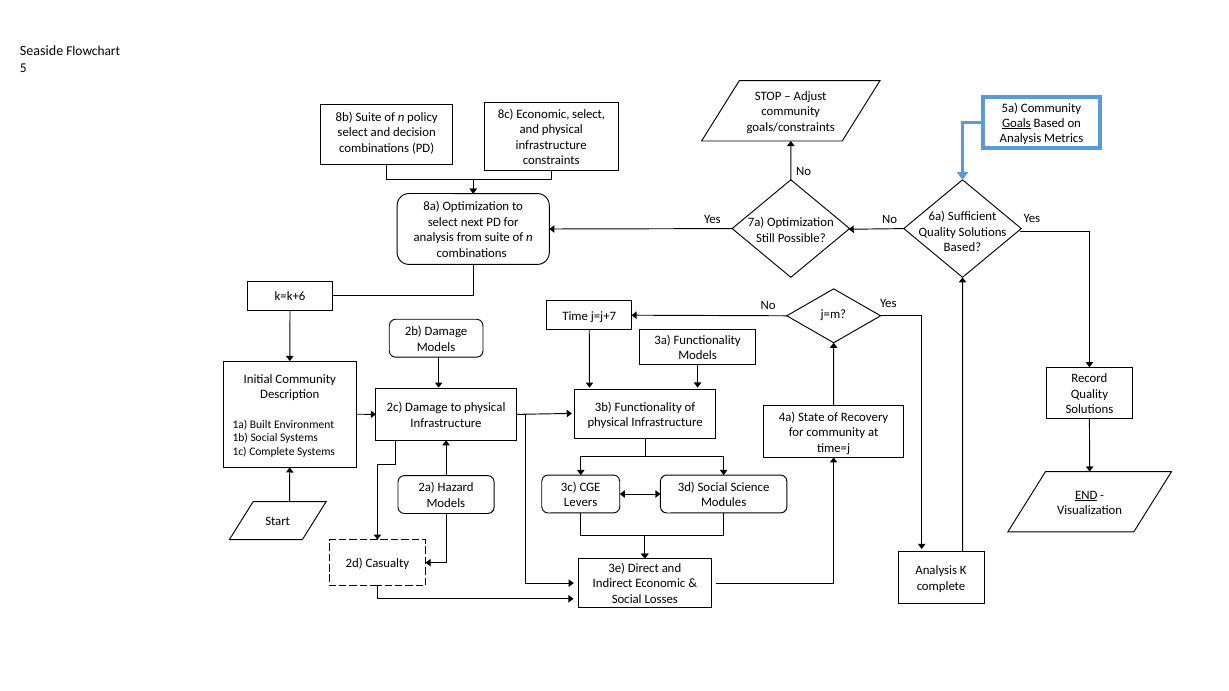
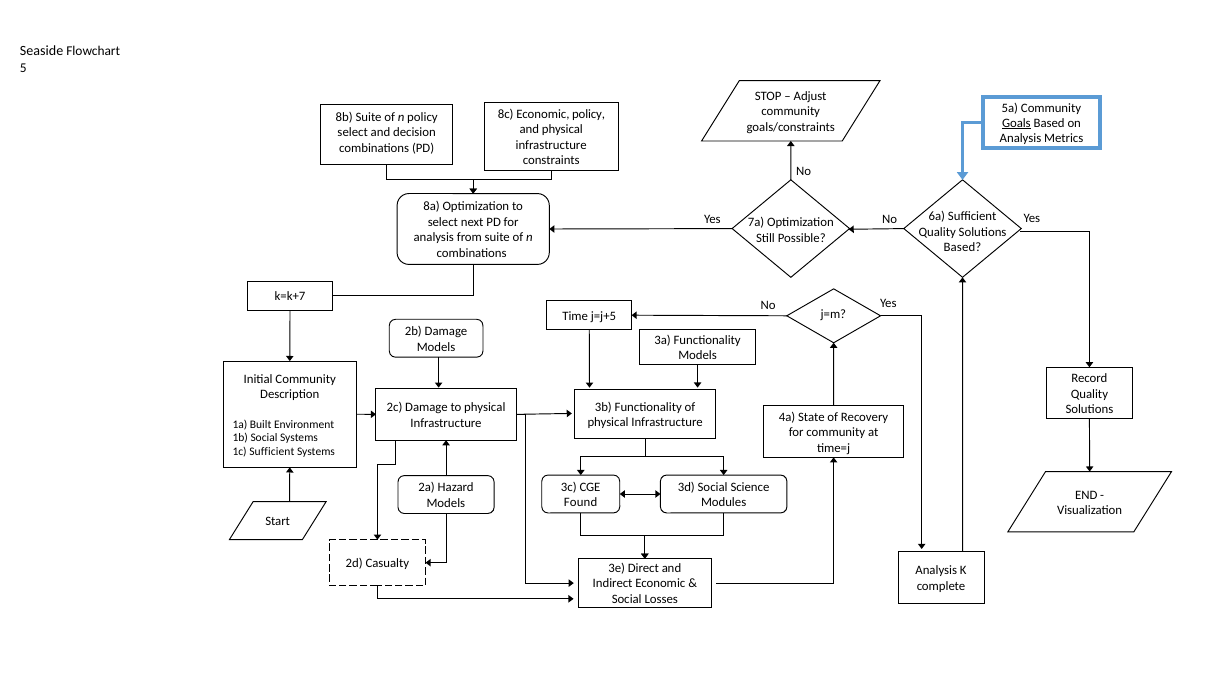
Economic select: select -> policy (589, 114)
k=k+6: k=k+6 -> k=k+7 (290, 297)
j=j+7: j=j+7 -> j=j+5 (603, 316)
1c Complete: Complete -> Sufficient (272, 452)
END underline: present -> none (1086, 495)
Levers: Levers -> Found (581, 503)
